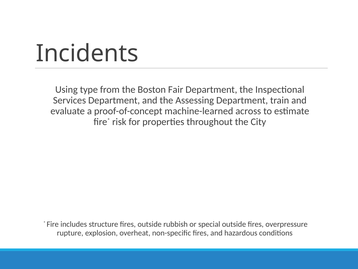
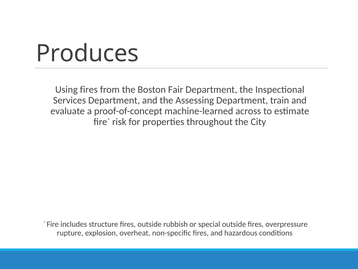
Incidents: Incidents -> Produces (87, 53)
Using type: type -> fires (89, 89)
